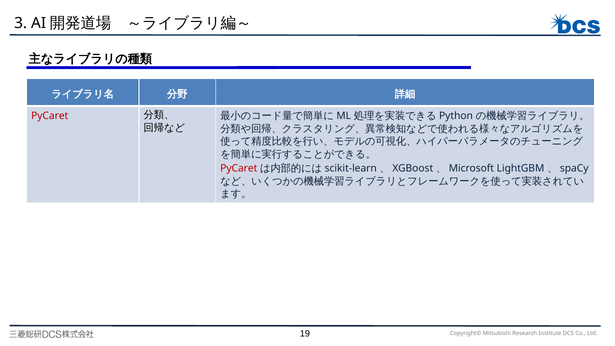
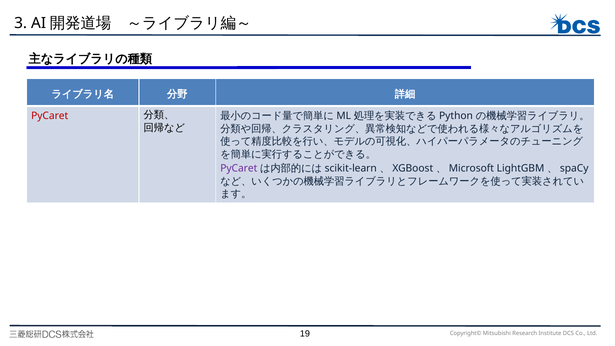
PyCaret colour: red -> purple (239, 168)
